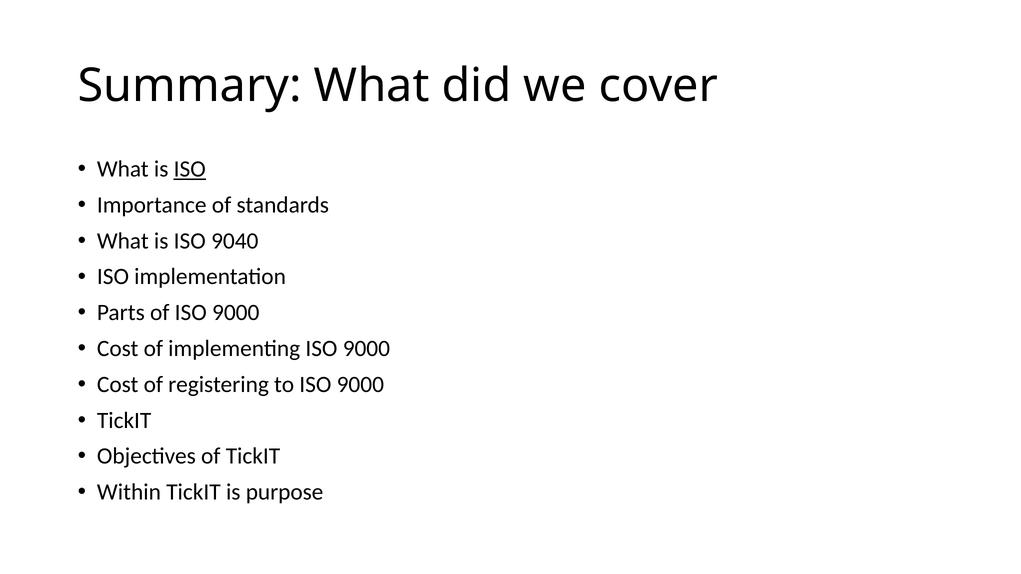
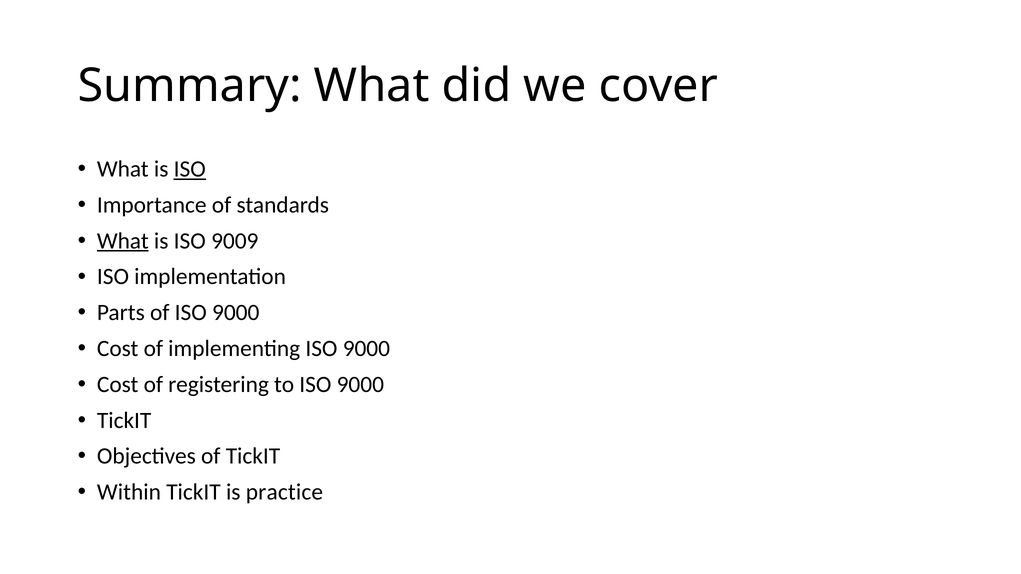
What underline: none -> present (123, 241)
9040: 9040 -> 9009 (235, 241)
purpose: purpose -> practice (284, 492)
